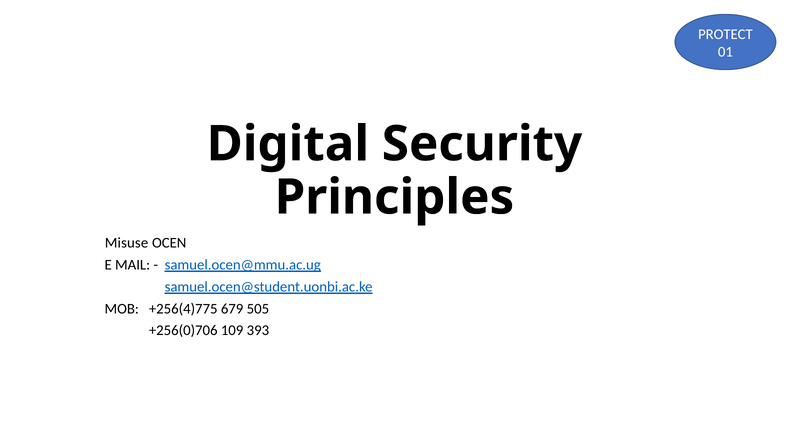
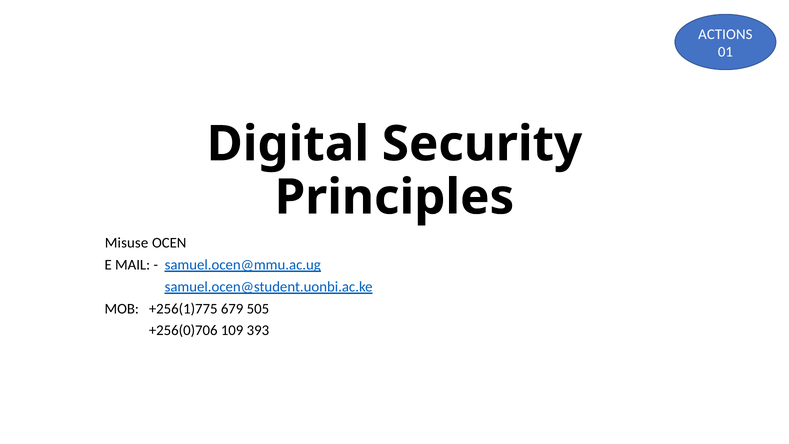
PROTECT: PROTECT -> ACTIONS (725, 34)
+256(4)775: +256(4)775 -> +256(1)775 (183, 308)
